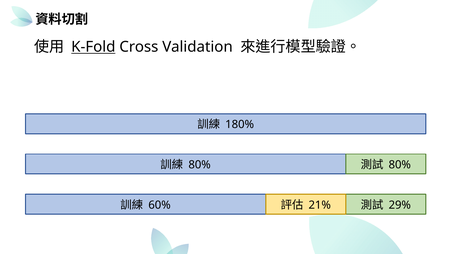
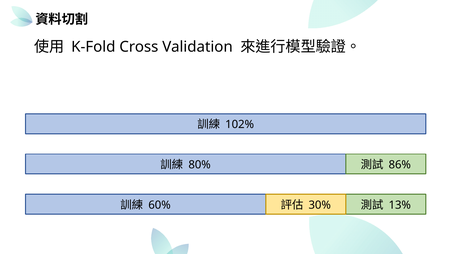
K-Fold underline: present -> none (93, 47)
180%: 180% -> 102% (240, 125)
80%: 80% -> 86% (400, 165)
21%: 21% -> 30% (320, 205)
29%: 29% -> 13% (400, 205)
